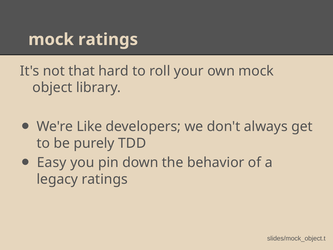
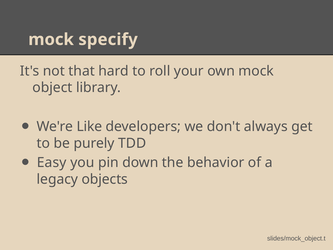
mock ratings: ratings -> specify (108, 39)
legacy ratings: ratings -> objects (105, 179)
